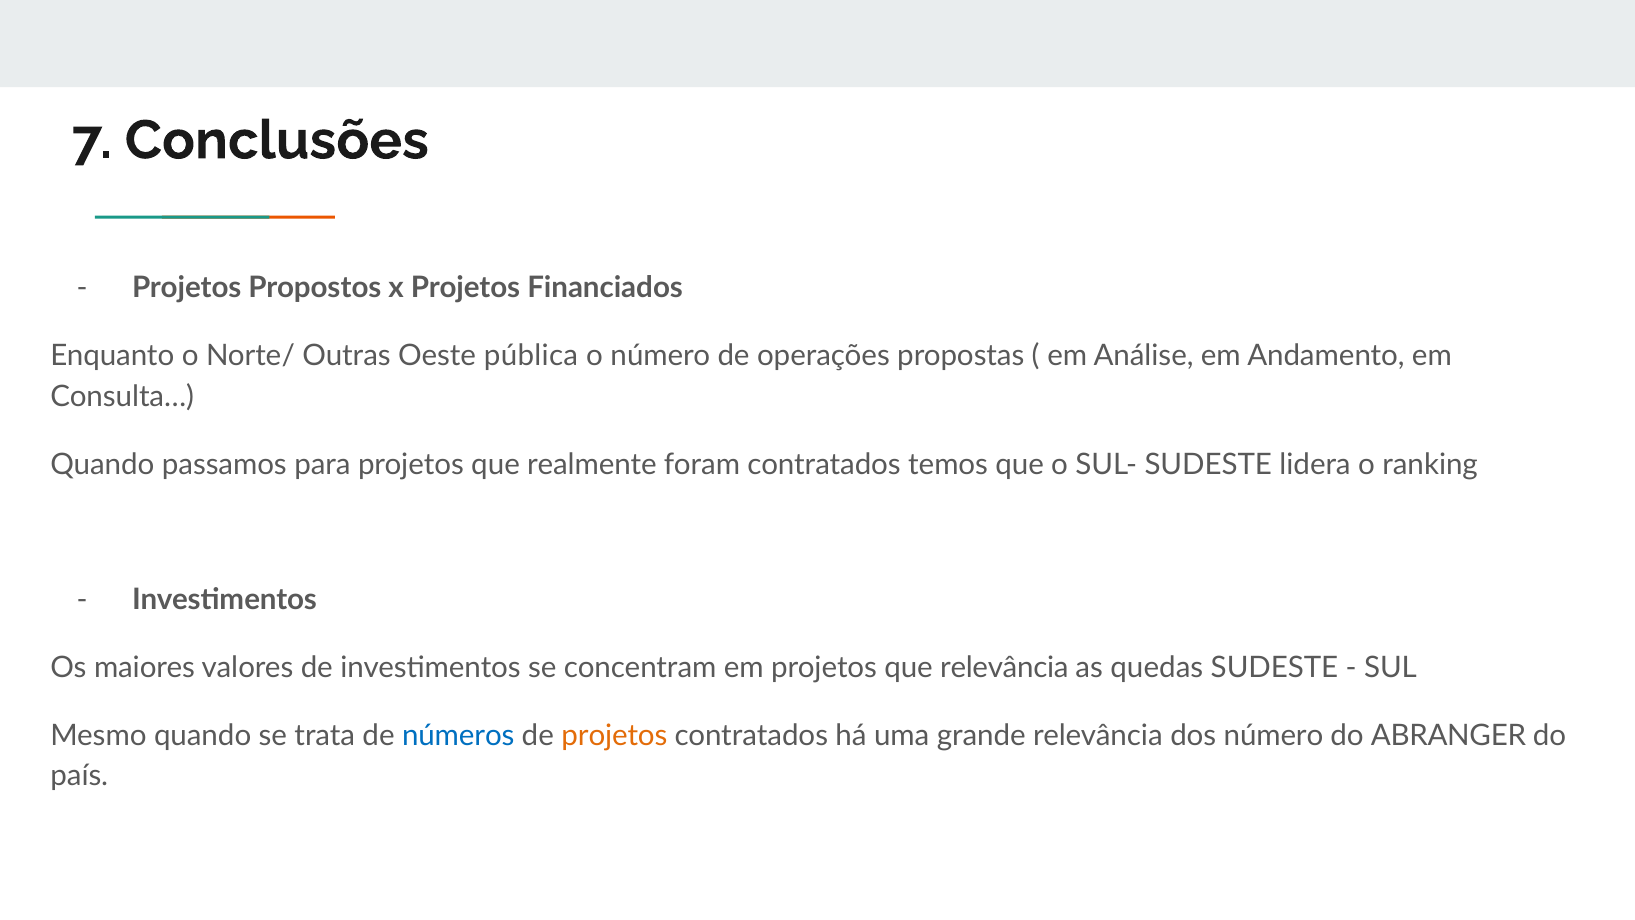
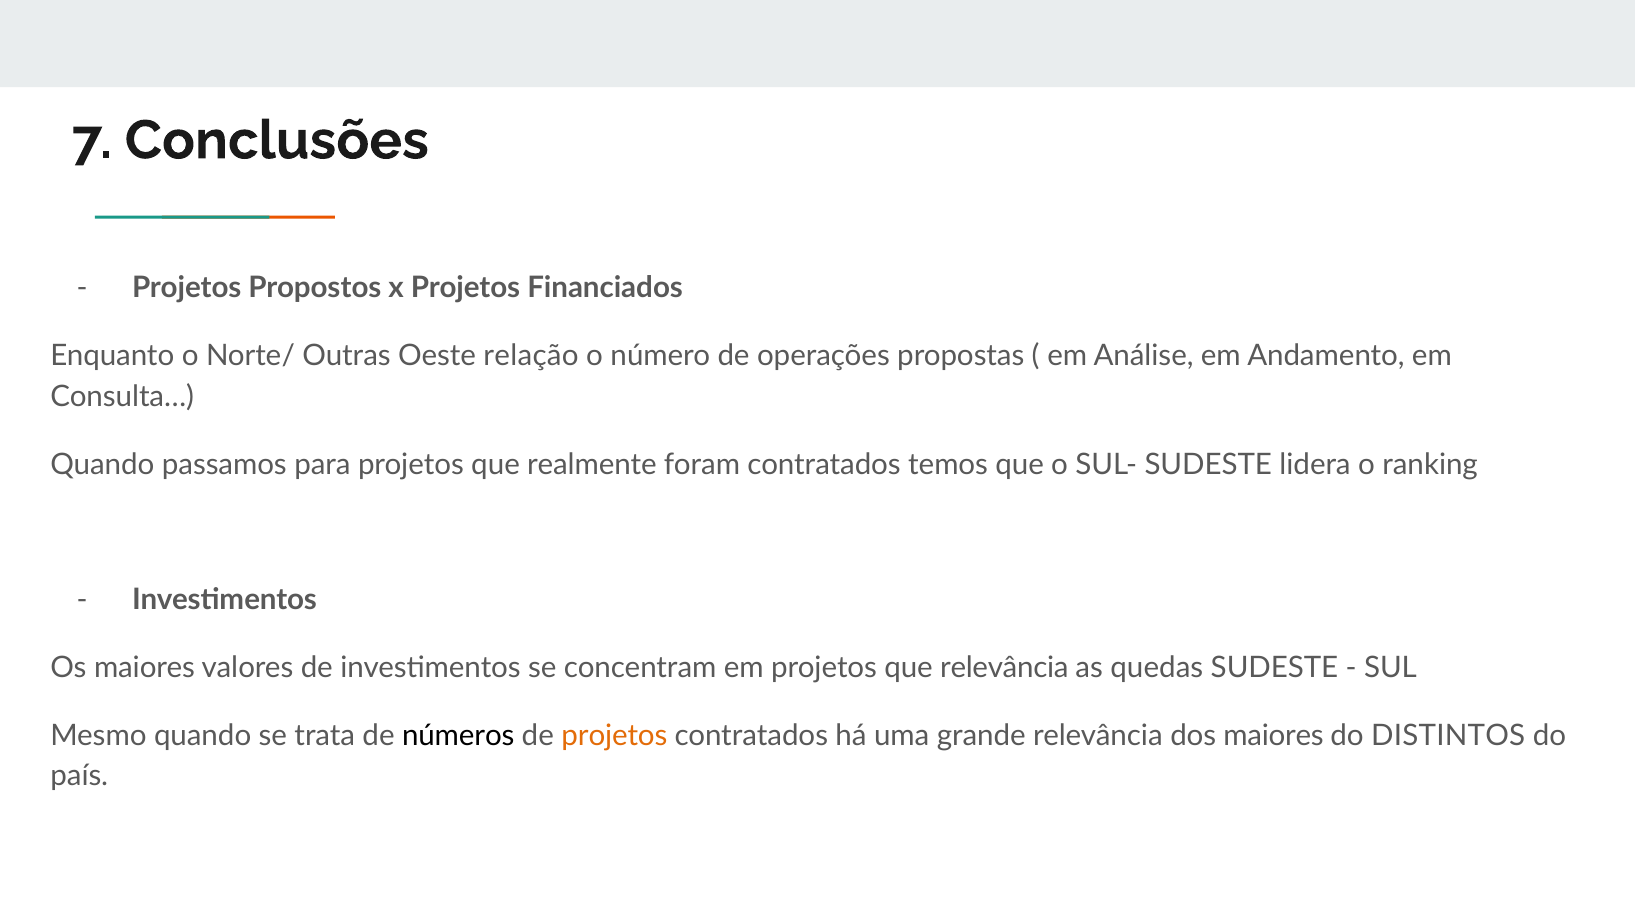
pública: pública -> relação (531, 356)
números colour: blue -> black (458, 735)
dos número: número -> maiores (1274, 735)
ABRANGER: ABRANGER -> DISTINTOS (1448, 735)
